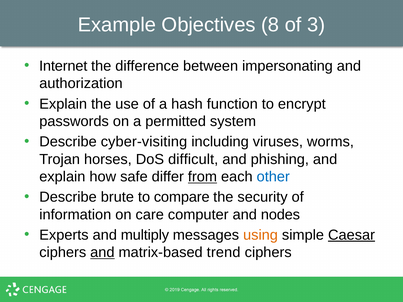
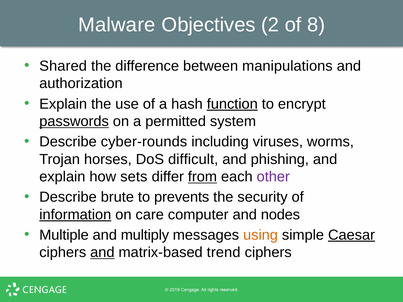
Example: Example -> Malware (117, 25)
8: 8 -> 2 (270, 25)
3: 3 -> 8 (316, 25)
Internet: Internet -> Shared (63, 66)
impersonating: impersonating -> manipulations (287, 66)
function underline: none -> present (232, 104)
passwords underline: none -> present (74, 121)
cyber-visiting: cyber-visiting -> cyber-rounds (144, 142)
safe: safe -> sets (134, 177)
other colour: blue -> purple (273, 177)
compare: compare -> prevents (182, 197)
information underline: none -> present (75, 215)
Experts: Experts -> Multiple (64, 235)
